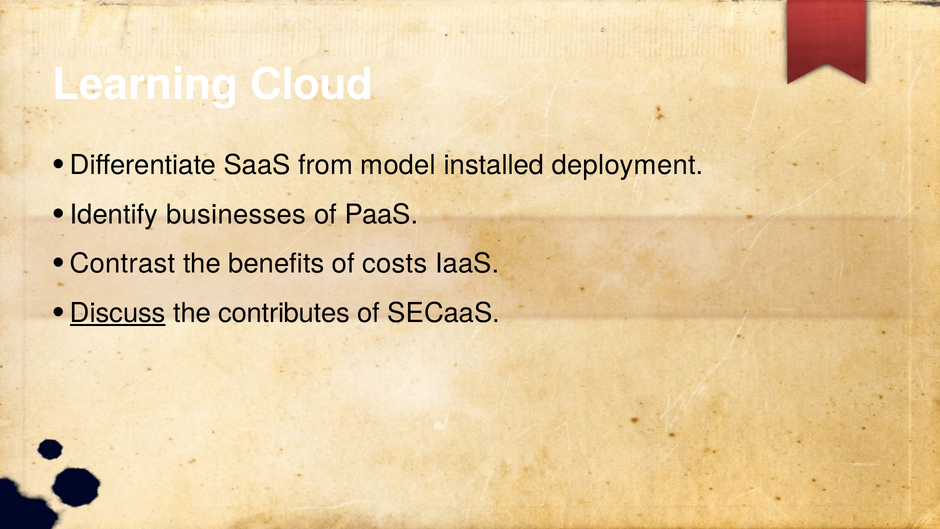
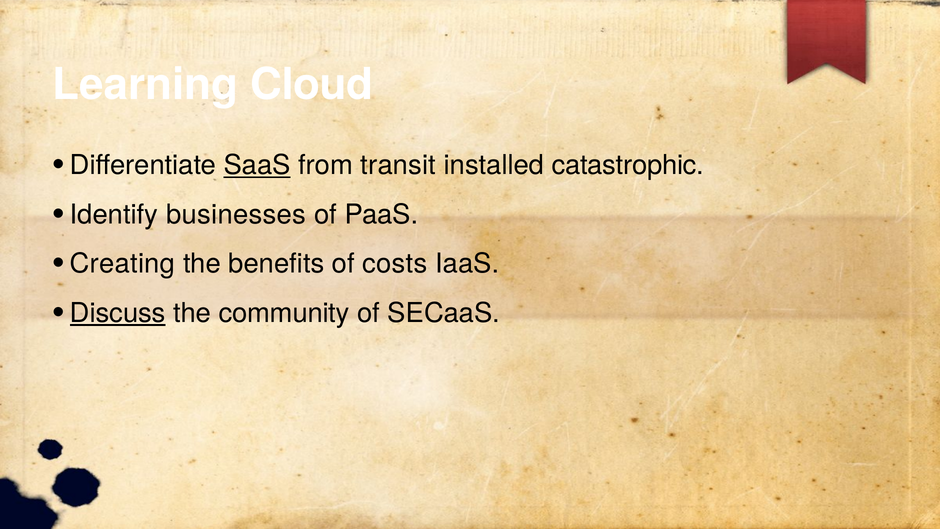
SaaS underline: none -> present (257, 165)
model: model -> transit (398, 165)
deployment: deployment -> catastrophic (628, 165)
Contrast: Contrast -> Creating (123, 264)
contributes: contributes -> community (284, 313)
